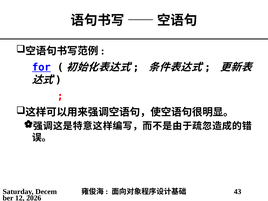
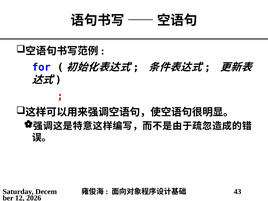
for underline: present -> none (41, 67)
